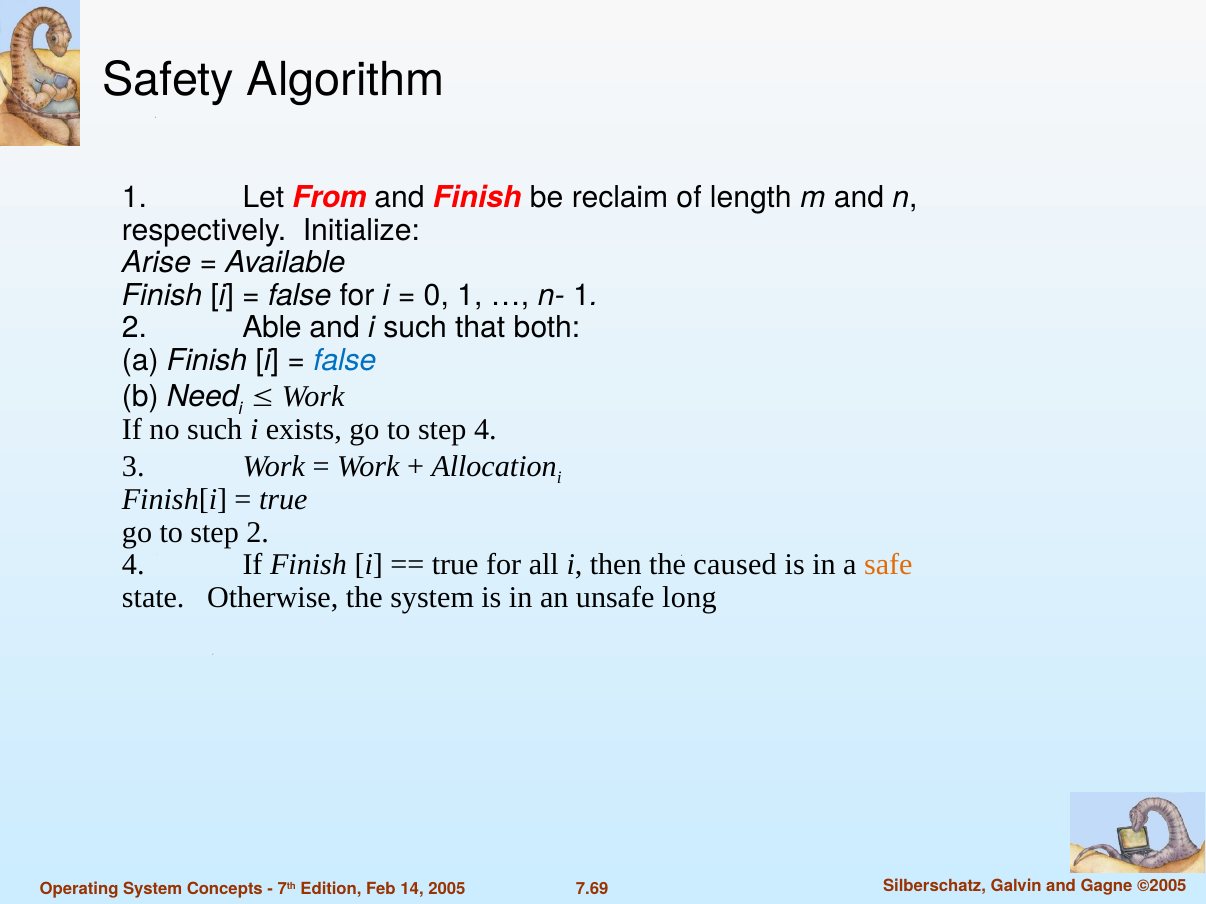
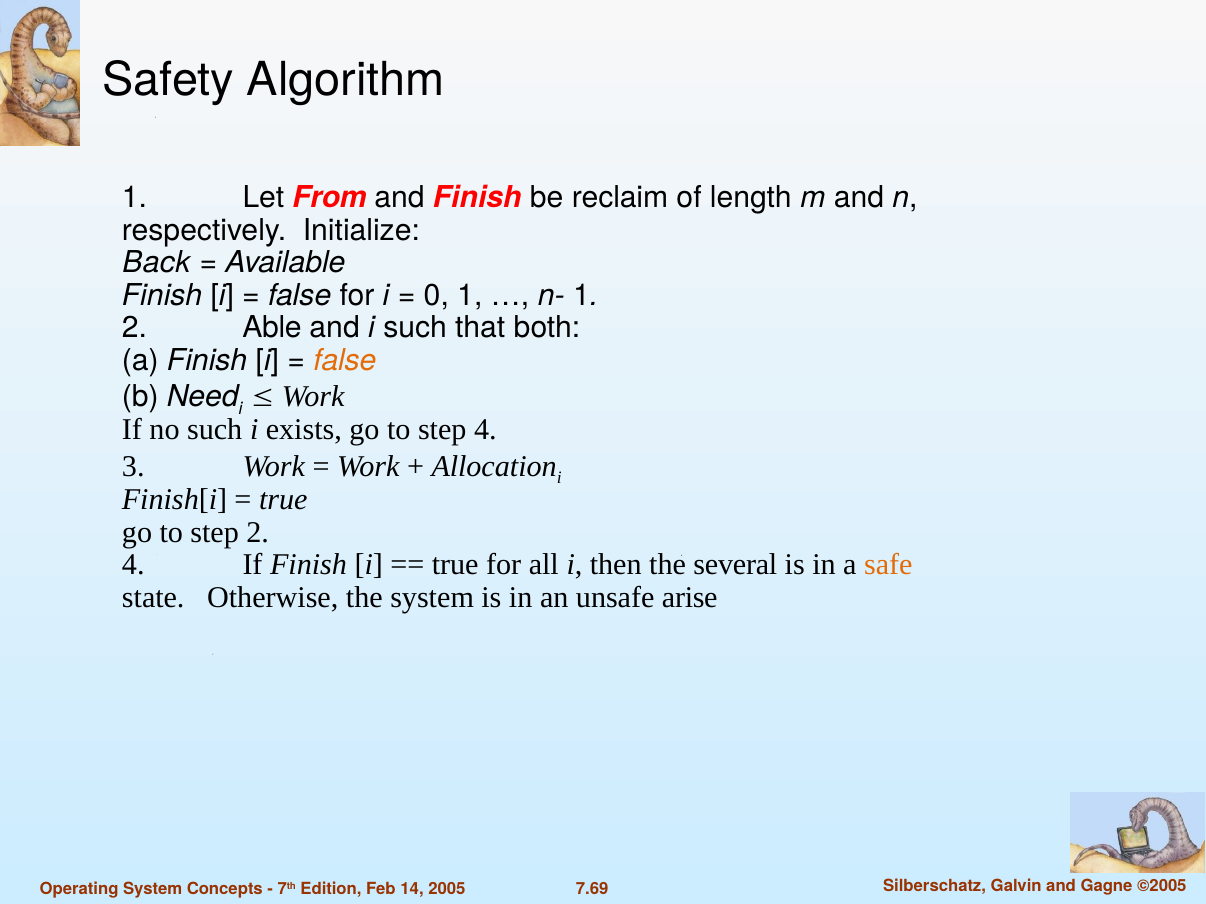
Arise: Arise -> Back (156, 263)
false colour: blue -> orange (345, 361)
caused: caused -> several (735, 565)
long: long -> arise (690, 598)
